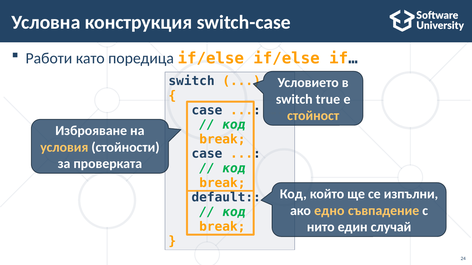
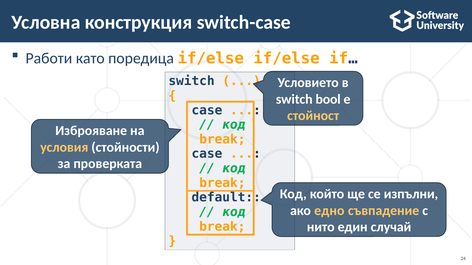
true: true -> bool (328, 99)
